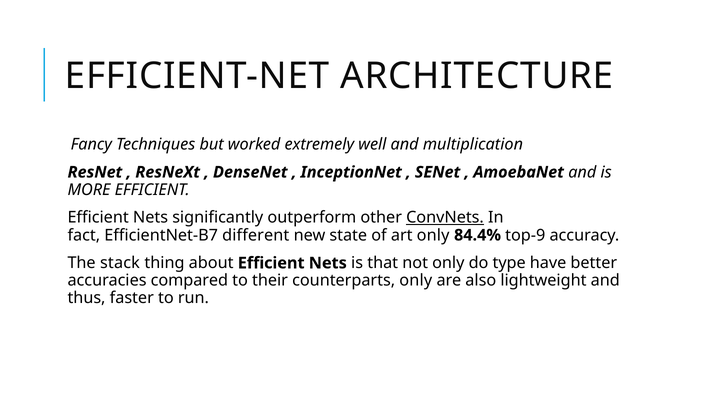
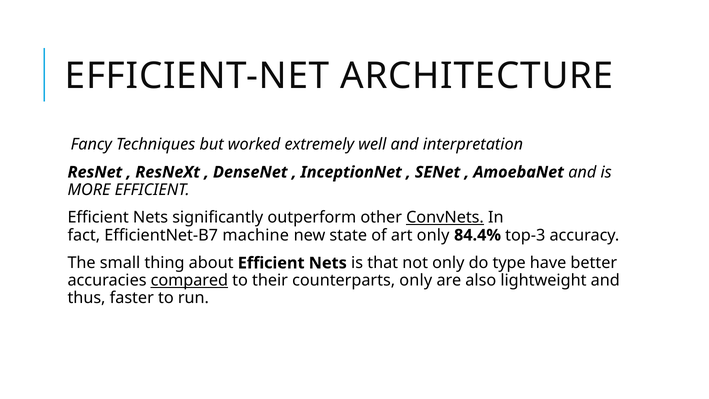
multiplication: multiplication -> interpretation (473, 144)
different: different -> machine (256, 235)
top-9: top-9 -> top-3 (525, 235)
stack: stack -> small (120, 263)
compared underline: none -> present (189, 280)
